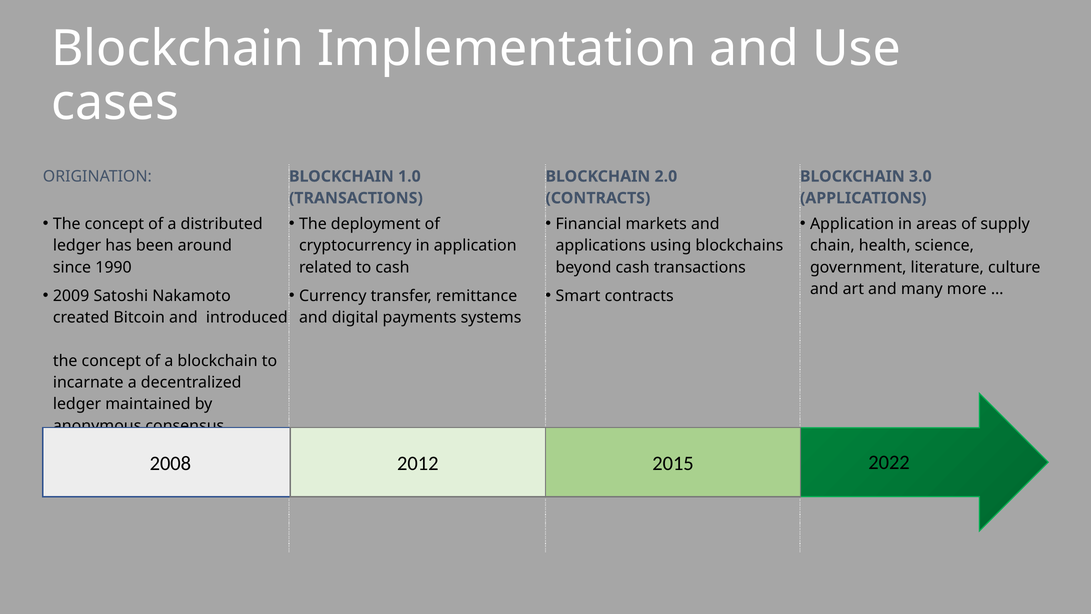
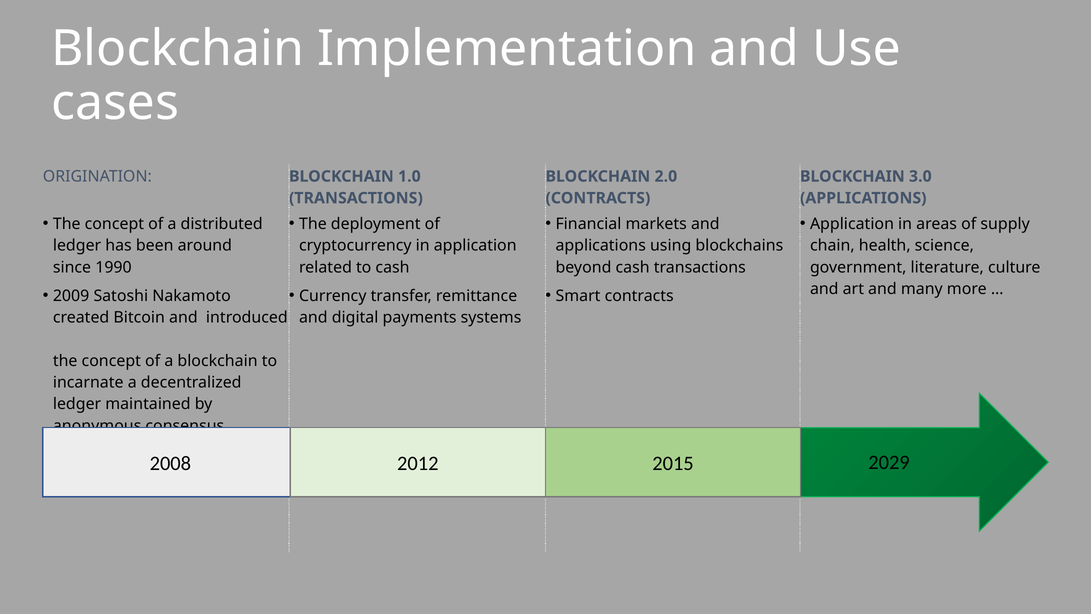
2022: 2022 -> 2029 (889, 462)
